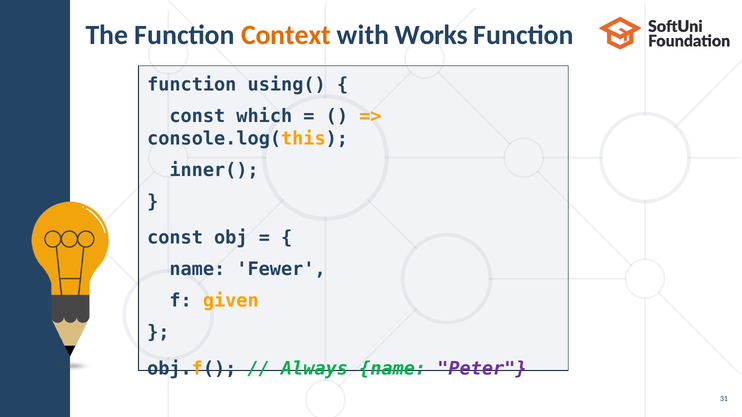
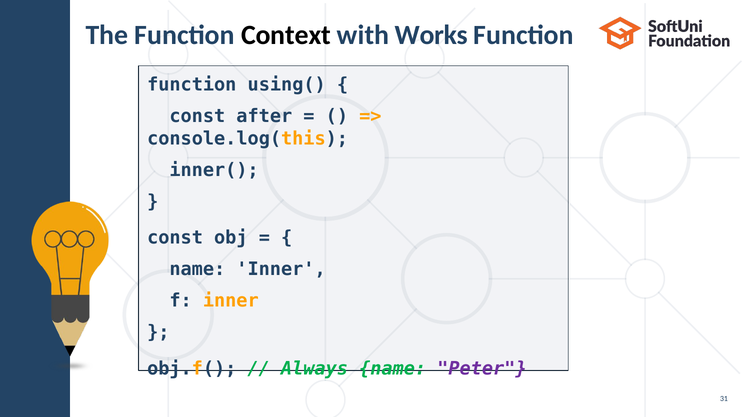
Context colour: orange -> black (286, 35)
which: which -> after (264, 116)
name Fewer: Fewer -> Inner (281, 270)
f given: given -> inner (231, 301)
